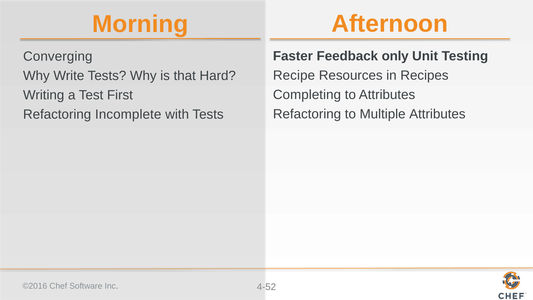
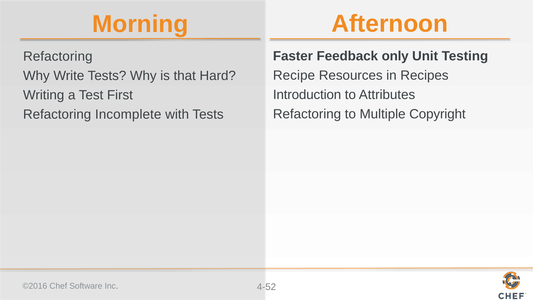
Converging: Converging -> Refactoring (58, 56)
Completing: Completing -> Introduction (307, 95)
Multiple Attributes: Attributes -> Copyright (437, 114)
